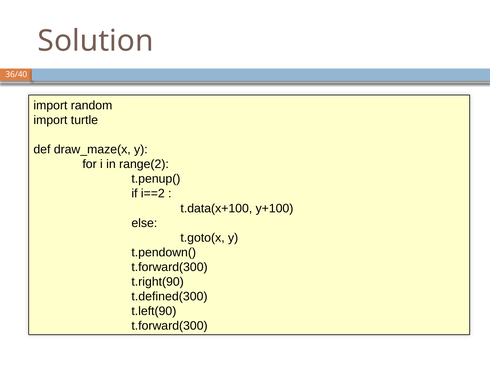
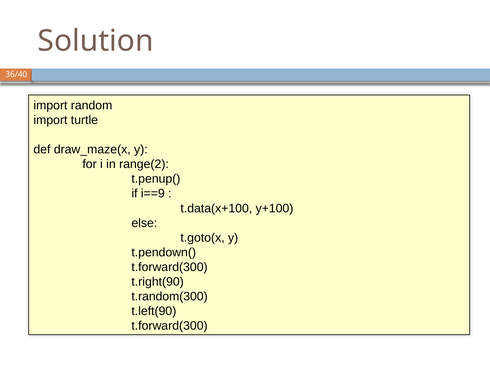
i==2: i==2 -> i==9 (153, 194)
t.defined(300: t.defined(300 -> t.random(300 (170, 297)
